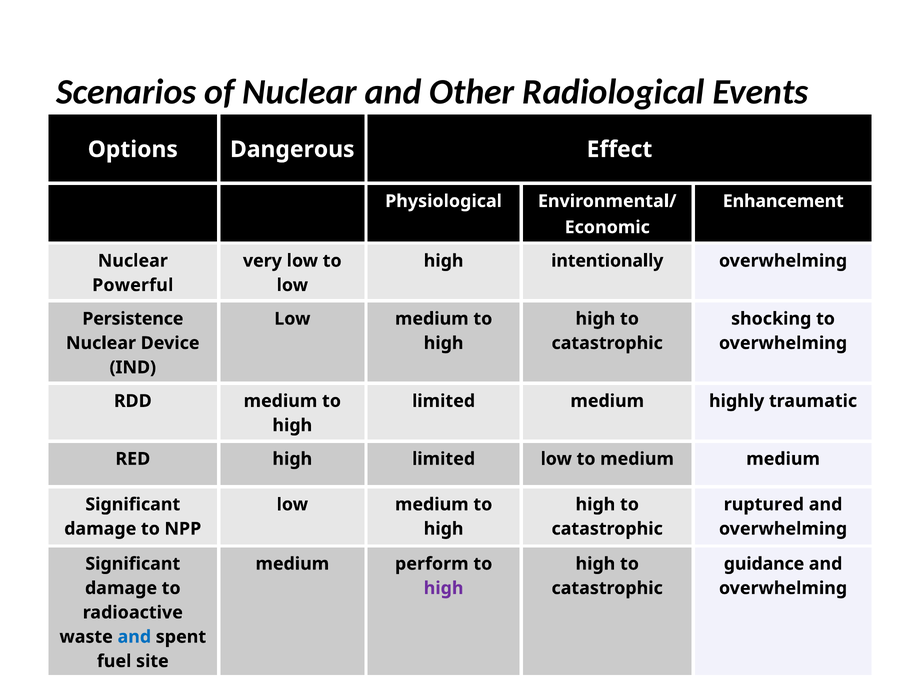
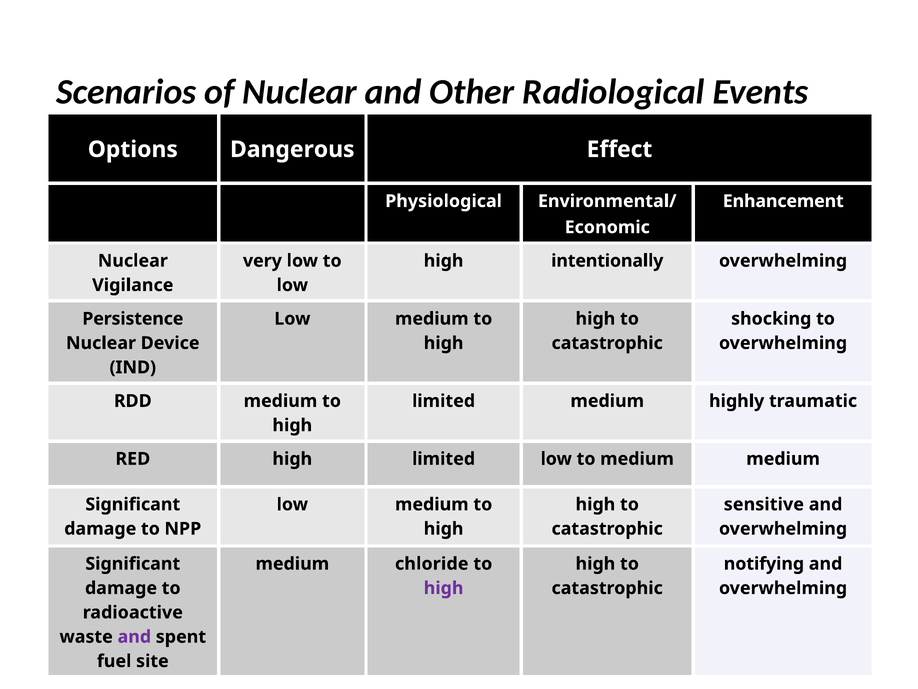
Powerful: Powerful -> Vigilance (133, 285)
ruptured: ruptured -> sensitive (764, 504)
perform: perform -> chloride (432, 563)
guidance: guidance -> notifying (764, 563)
and colour: blue -> purple (134, 636)
